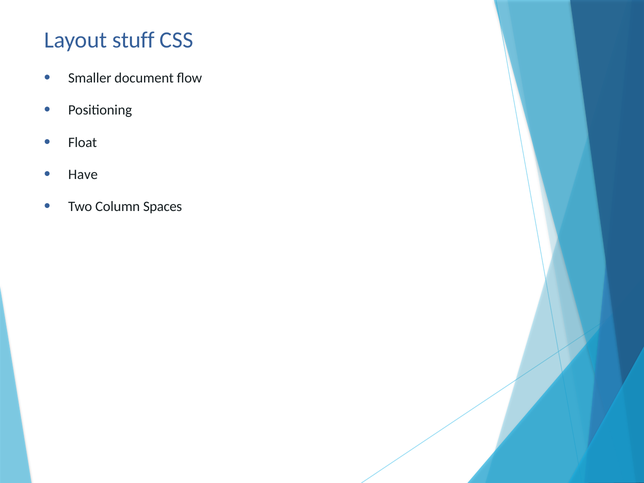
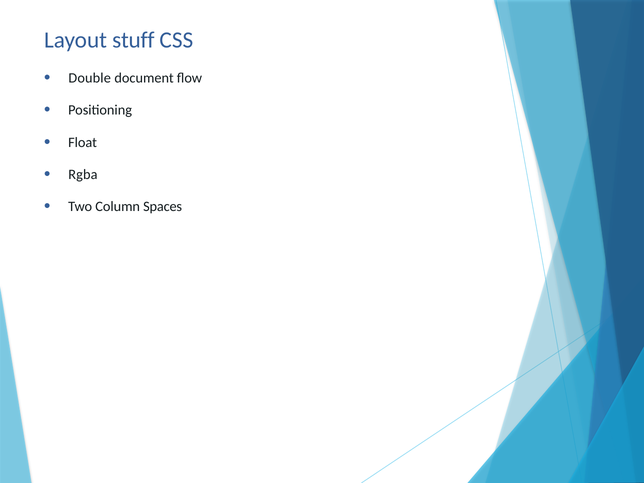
Smaller: Smaller -> Double (90, 78)
Have: Have -> Rgba (83, 175)
